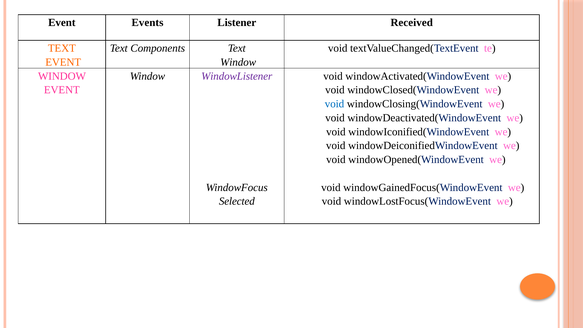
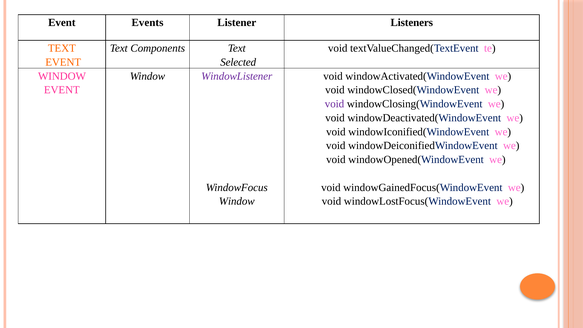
Received: Received -> Listeners (412, 23)
Window: Window -> Selected (238, 62)
void colour: blue -> purple (334, 104)
Selected: Selected -> Window (237, 201)
